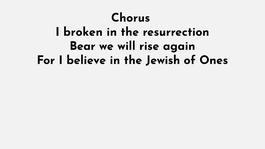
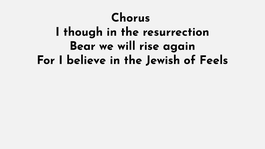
broken: broken -> though (83, 32)
Ones: Ones -> Feels (214, 60)
